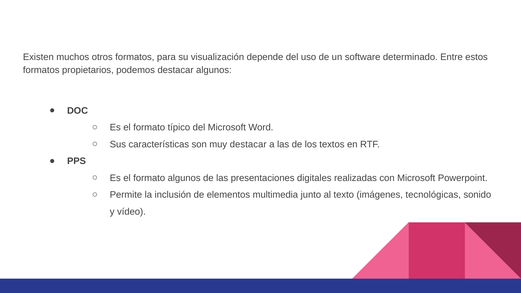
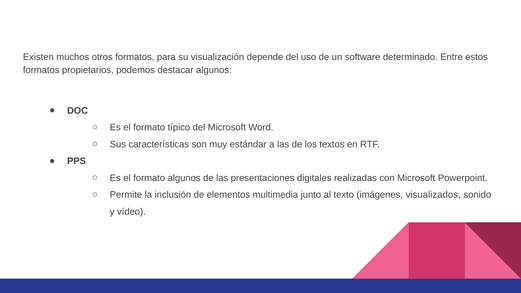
muy destacar: destacar -> estándar (248, 144)
tecnológicas: tecnológicas -> visualizados (433, 195)
